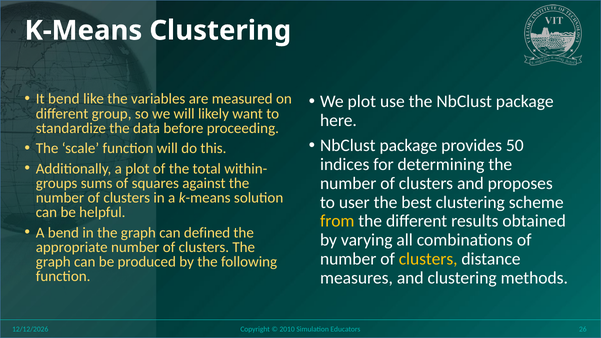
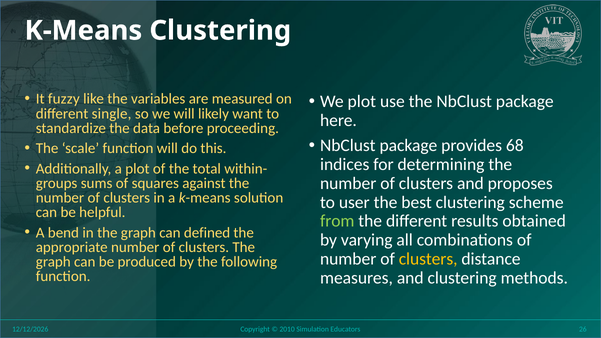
It bend: bend -> fuzzy (64, 99)
group: group -> single (112, 114)
50: 50 -> 68 (515, 146)
from colour: yellow -> light green (337, 221)
